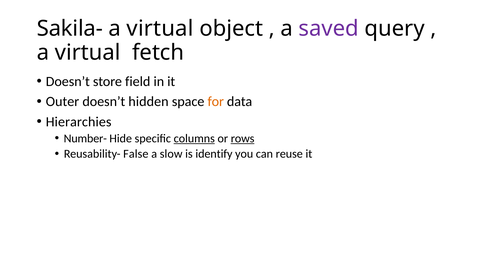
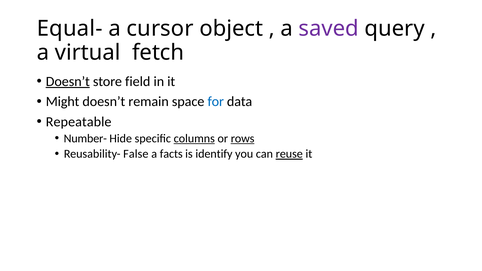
Sakila-: Sakila- -> Equal- (70, 29)
virtual: virtual -> cursor (160, 29)
Doesn’t underline: none -> present (68, 81)
Outer: Outer -> Might (63, 102)
hidden: hidden -> remain (149, 102)
for colour: orange -> blue (216, 102)
Hierarchies: Hierarchies -> Repeatable (79, 122)
slow: slow -> facts (171, 154)
reuse underline: none -> present (289, 154)
